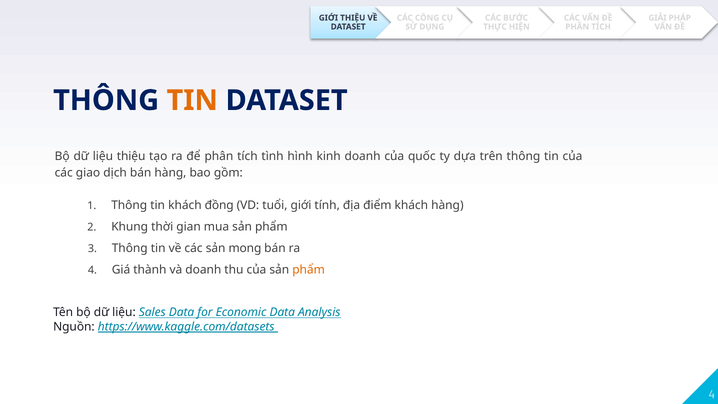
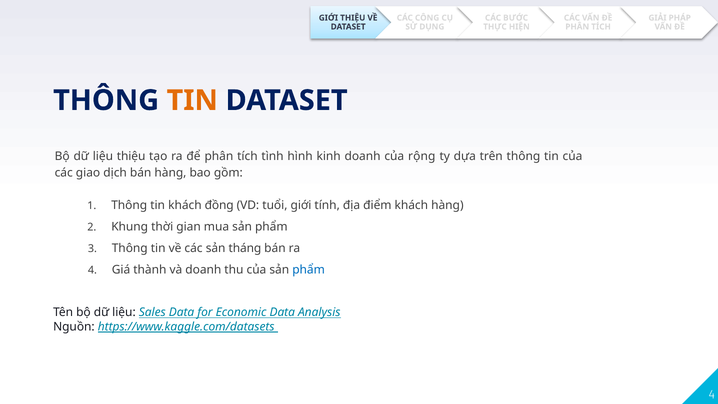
quốc: quốc -> rộng (422, 156)
mong: mong -> tháng (245, 248)
phẩm colour: orange -> blue (309, 270)
